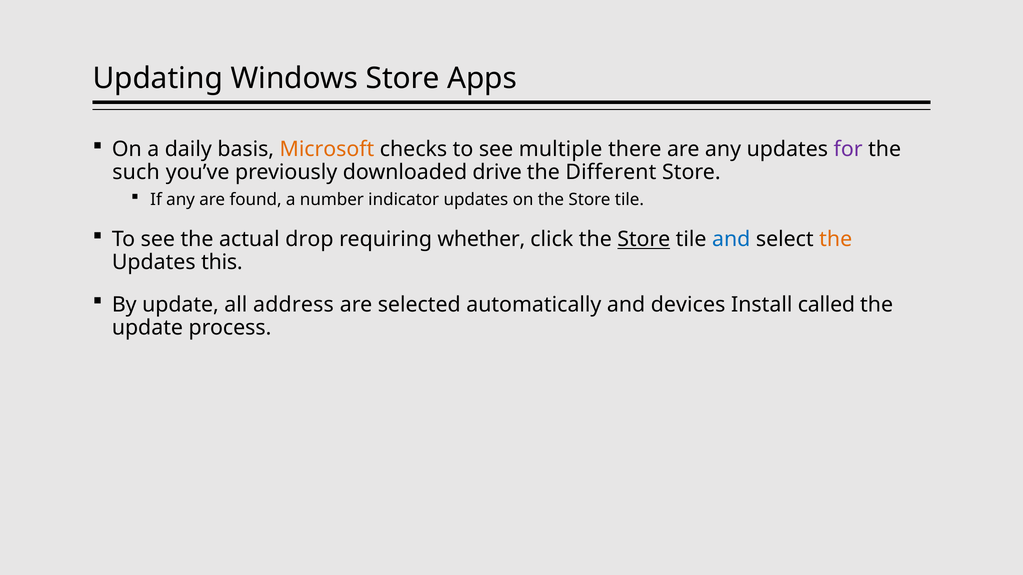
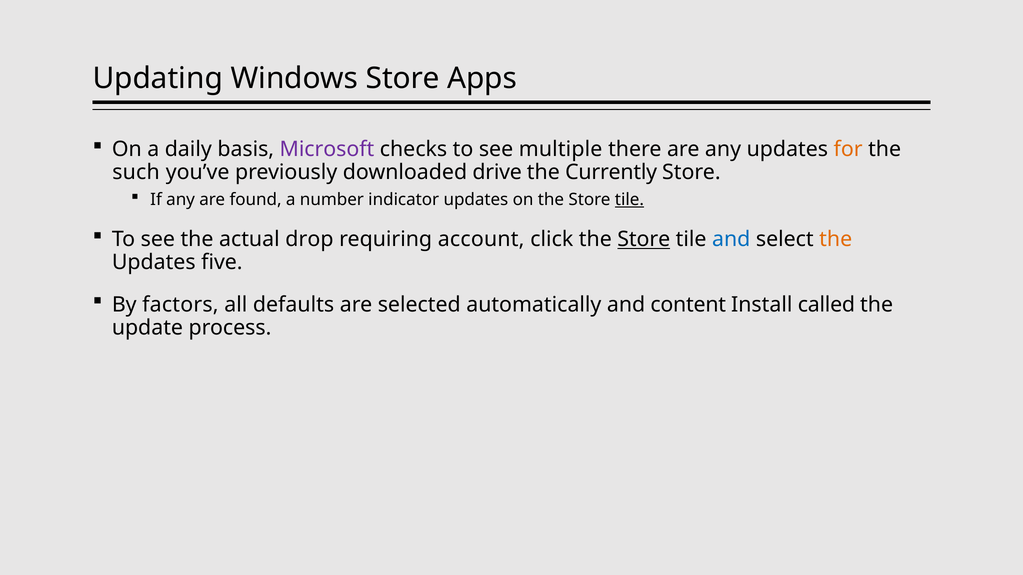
Microsoft colour: orange -> purple (327, 149)
for colour: purple -> orange (848, 149)
Different: Different -> Currently (611, 173)
tile underline: none -> present (629, 200)
whether: whether -> account (481, 240)
this: this -> five (222, 263)
By update: update -> factors (180, 305)
address: address -> defaults (294, 305)
devices: devices -> content (688, 305)
